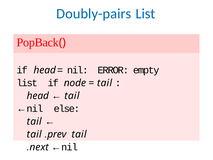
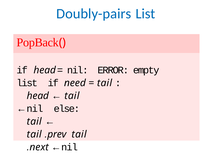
node: node -> need (75, 83)
